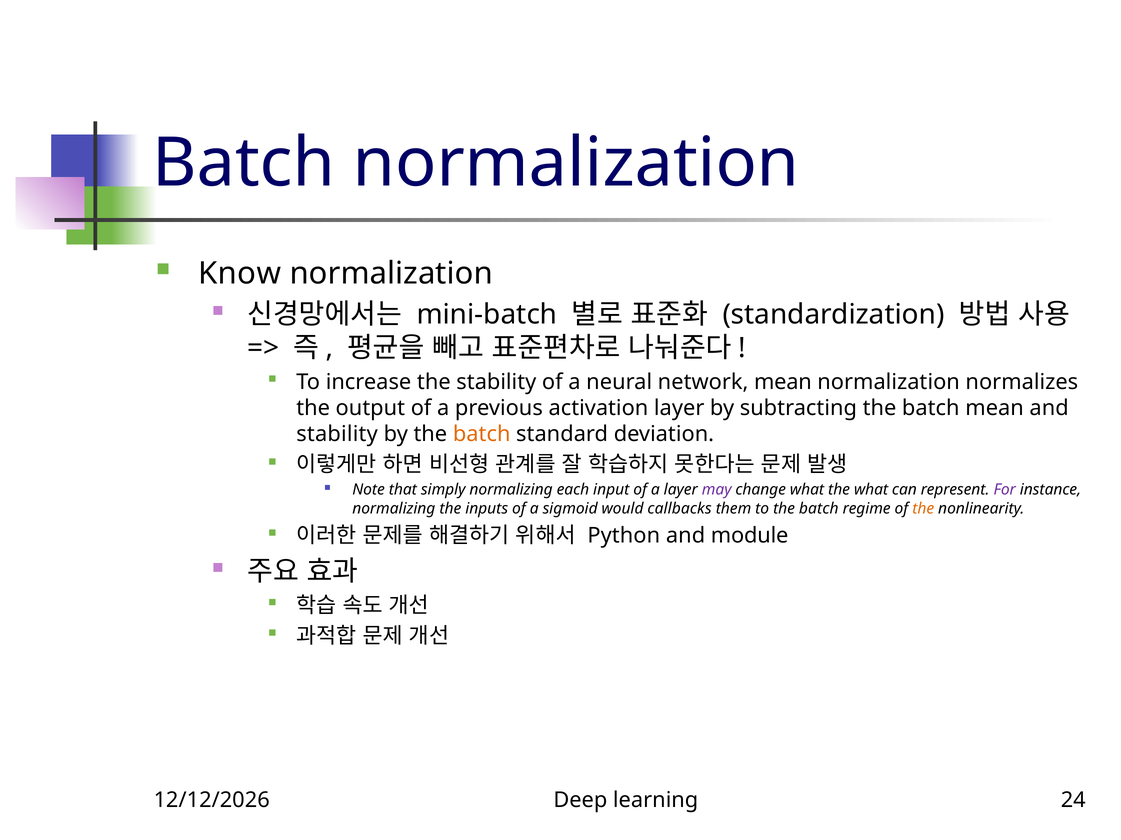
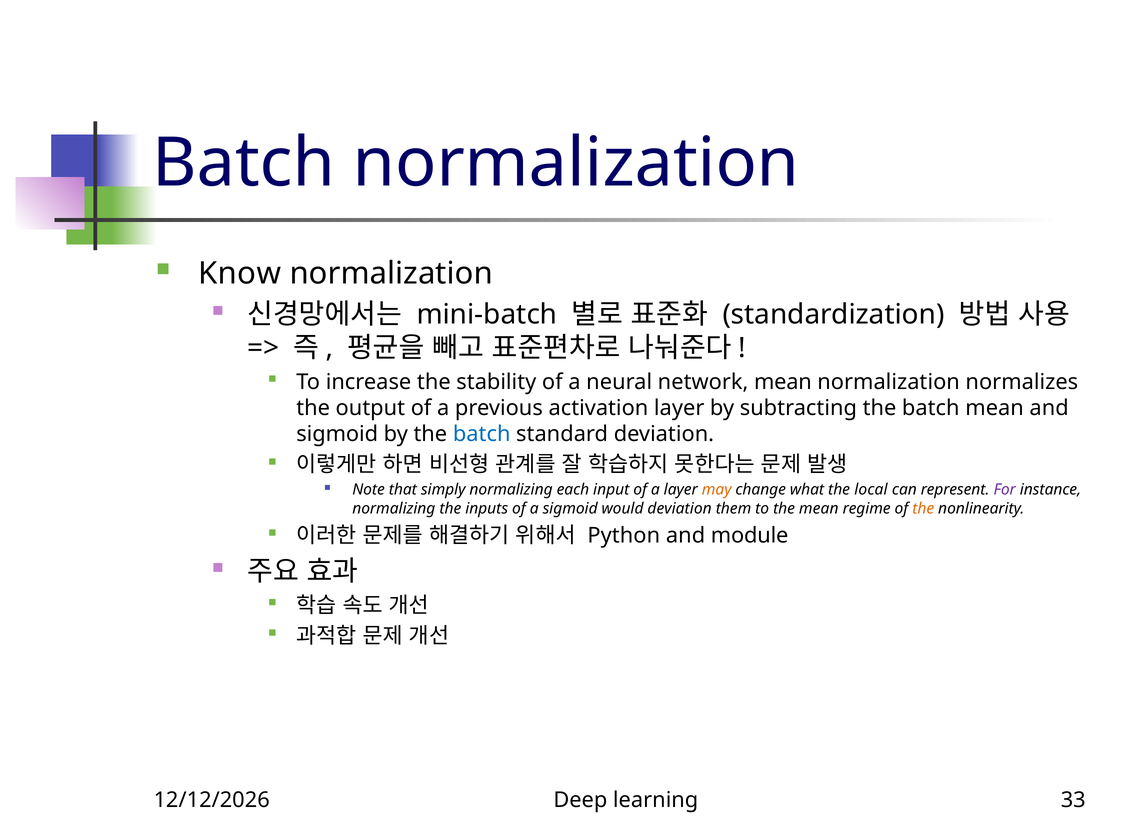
stability: stability -> sigmoid (337, 435)
batch colour: orange -> blue (482, 435)
may colour: purple -> orange (717, 490)
the what: what -> local (871, 490)
would callbacks: callbacks -> deviation (680, 509)
to the batch: batch -> mean (819, 509)
24: 24 -> 33 (1073, 801)
